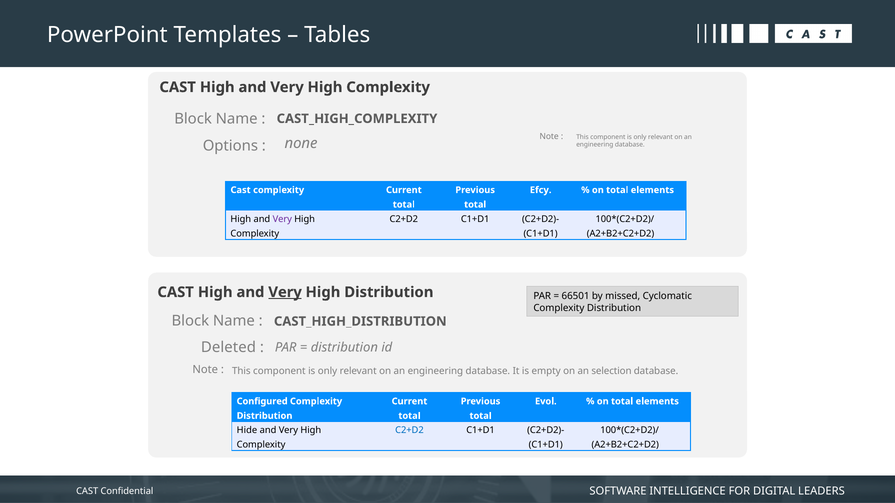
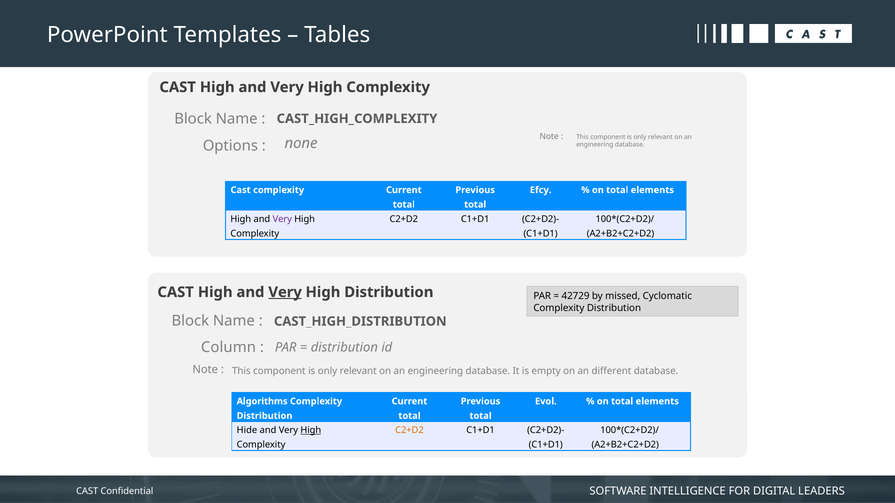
66501: 66501 -> 42729 (576, 296)
Deleted: Deleted -> Column (228, 348)
selection: selection -> different (611, 371)
Configured: Configured -> Algorithms (262, 402)
High underline: none -> present (311, 431)
C2+D2 colour: blue -> orange (409, 431)
